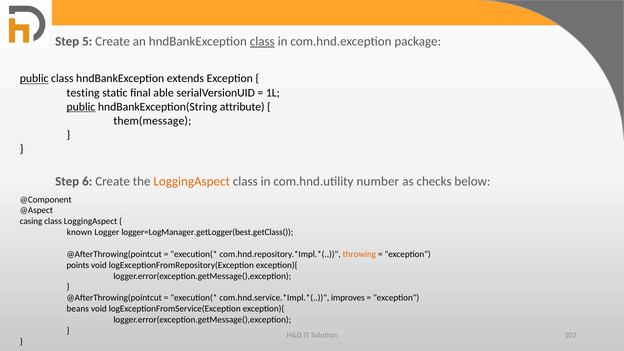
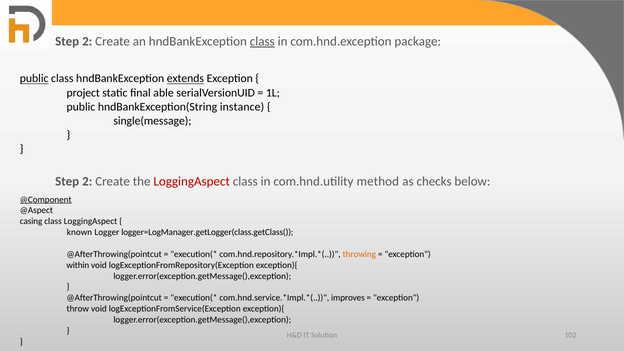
5: 5 -> 2 (87, 41)
extends underline: none -> present (185, 79)
testing: testing -> project (83, 93)
public underline: present -> none (81, 107)
attribute: attribute -> instance (242, 107)
them(message: them(message -> single(message (152, 121)
6: 6 -> 2 (87, 182)
LoggingAspect colour: orange -> red (192, 182)
number: number -> method (378, 182)
@Component underline: none -> present (46, 200)
logger=LogManager.getLogger(best.getClass(: logger=LogManager.getLogger(best.getClass( -> logger=LogManager.getLogger(class.getClass( (207, 232)
points: points -> within (78, 265)
beans: beans -> throw (78, 309)
